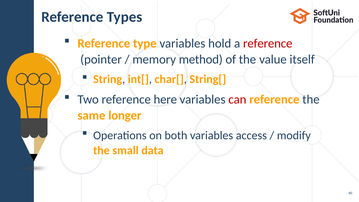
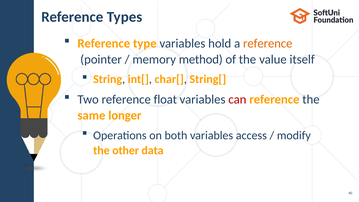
reference colour: red -> orange (268, 43)
here: here -> float (165, 99)
small: small -> other (126, 150)
